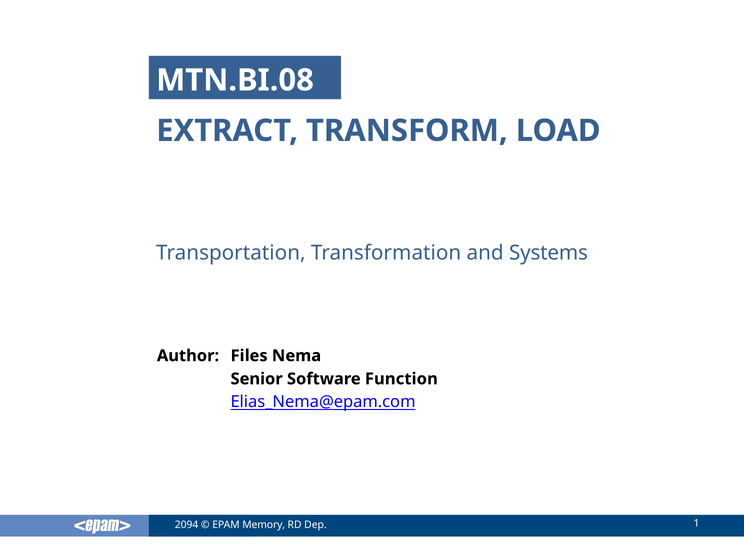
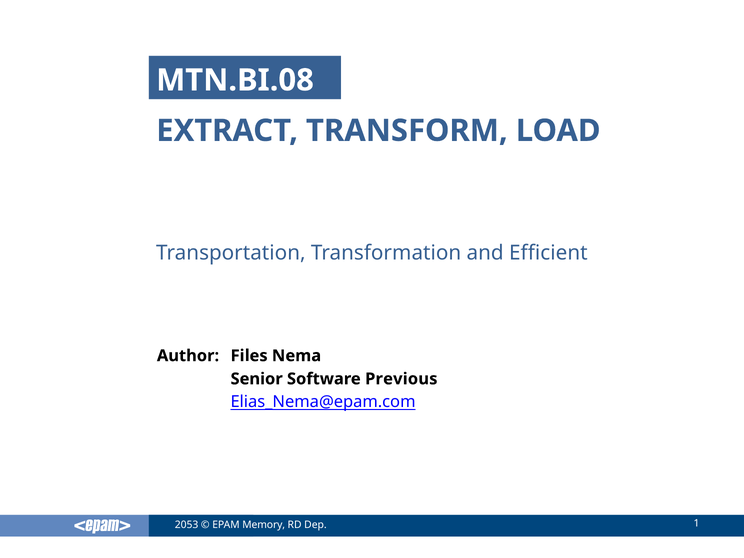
Systems: Systems -> Efficient (548, 253)
Function: Function -> Previous (401, 379)
2094: 2094 -> 2053 (187, 525)
